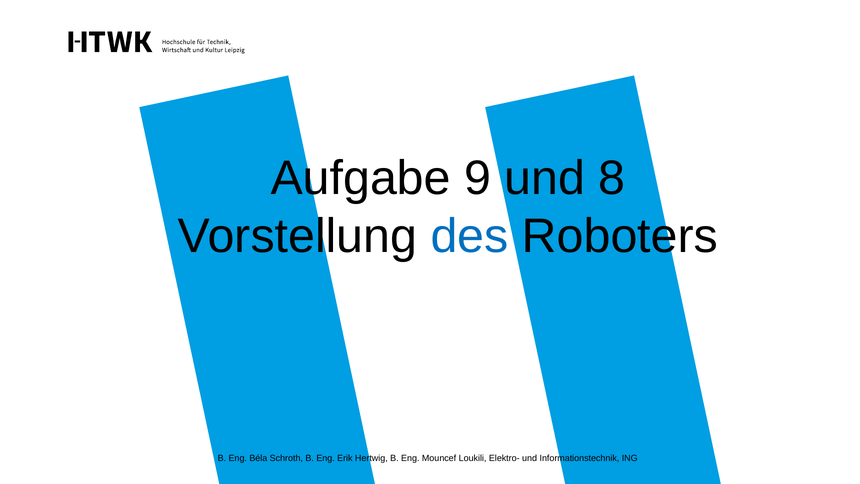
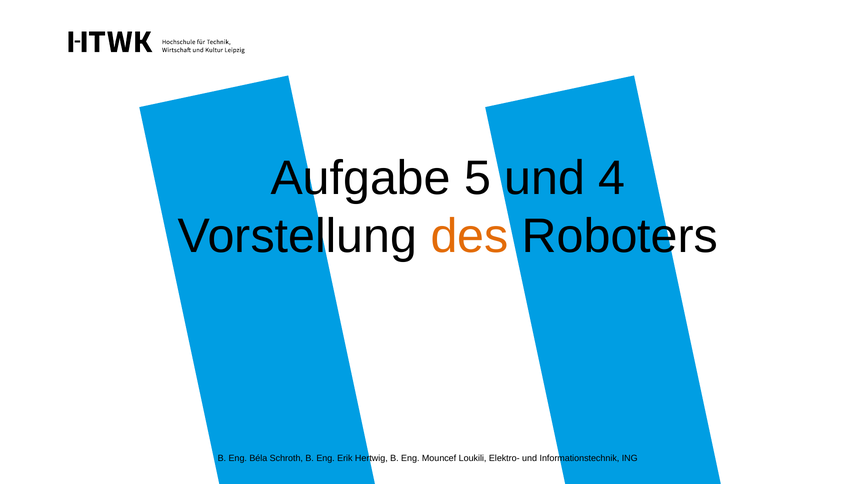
9: 9 -> 5 (478, 178)
8: 8 -> 4 (612, 178)
des colour: blue -> orange (469, 236)
